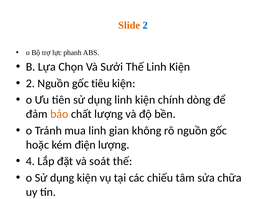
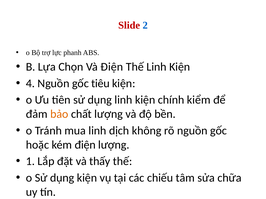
Slide colour: orange -> red (129, 25)
Và Sưởi: Sưởi -> Điện (112, 67)
2: 2 -> 4 (30, 84)
chính dòng: dòng -> kiểm (199, 100)
linh gian: gian -> dịch (119, 131)
4: 4 -> 1 (30, 162)
và soát: soát -> thấy (100, 162)
